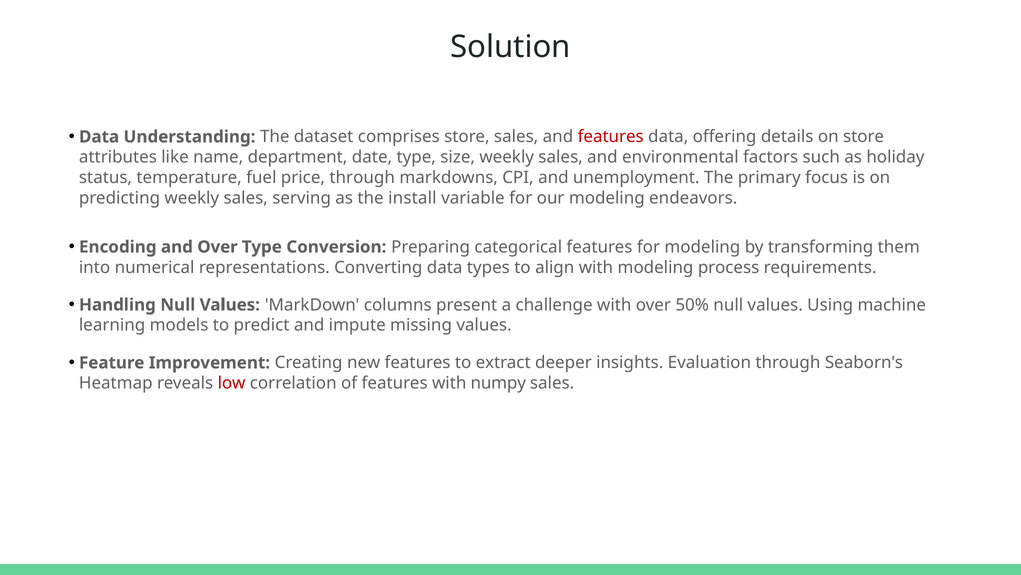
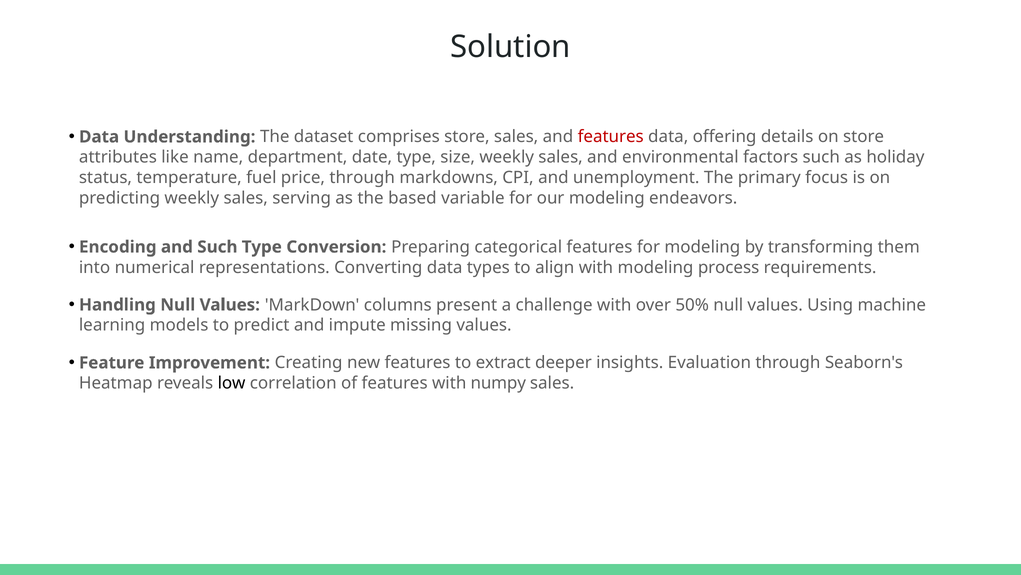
install: install -> based (412, 198)
and Over: Over -> Such (217, 247)
low colour: red -> black (232, 383)
